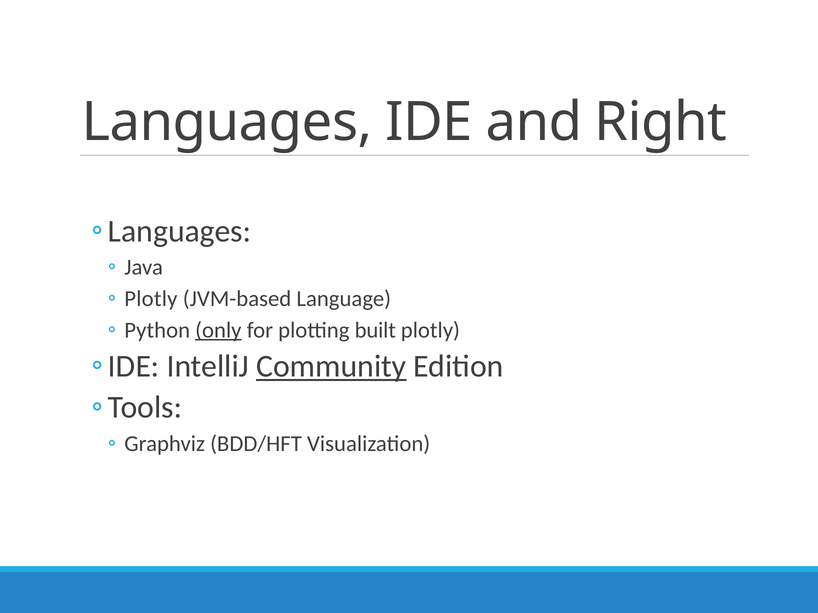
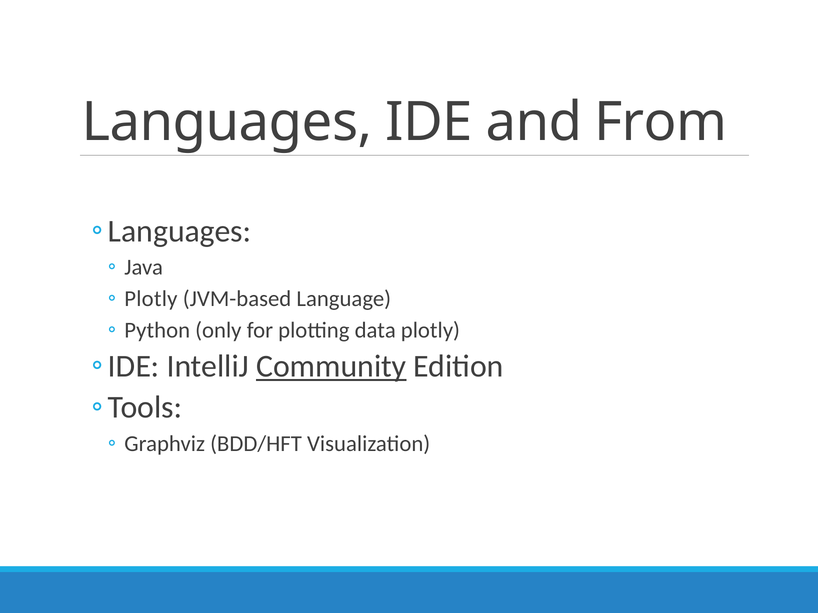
Right: Right -> From (661, 122)
only underline: present -> none (218, 330)
built: built -> data (375, 330)
